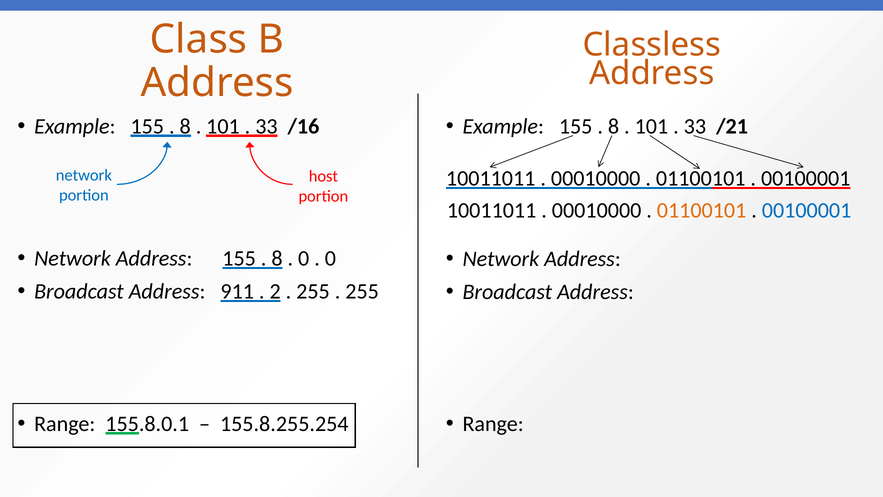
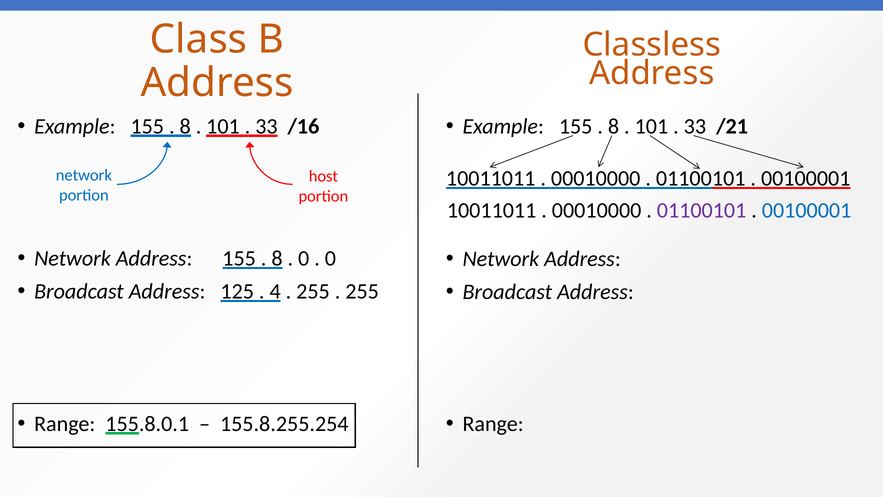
01100101 colour: orange -> purple (702, 210)
911: 911 -> 125 (237, 291)
2: 2 -> 4 (275, 291)
